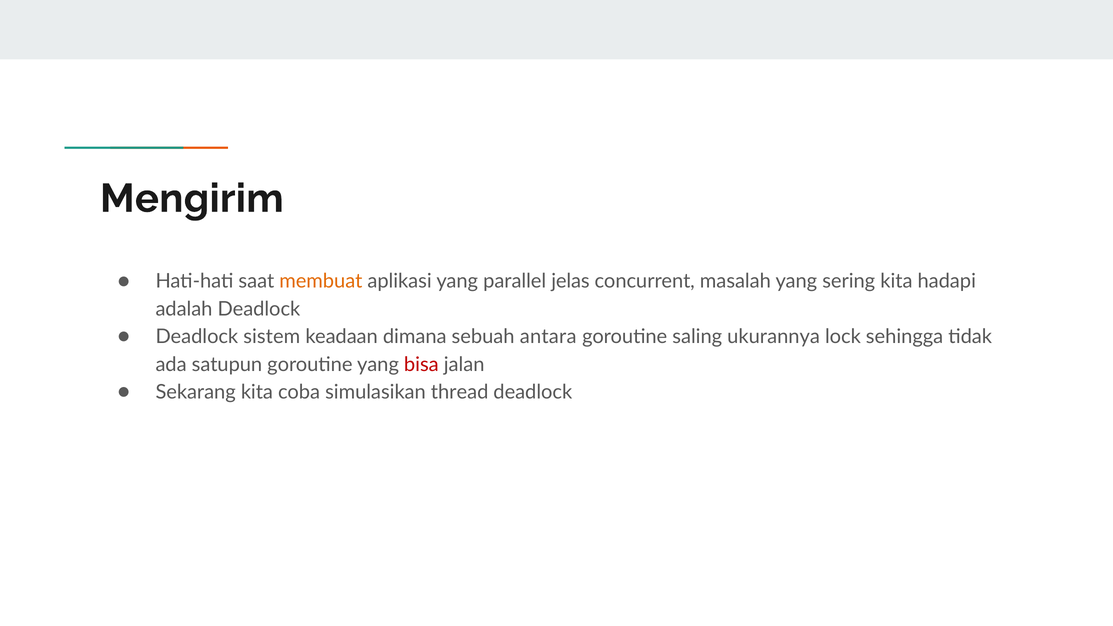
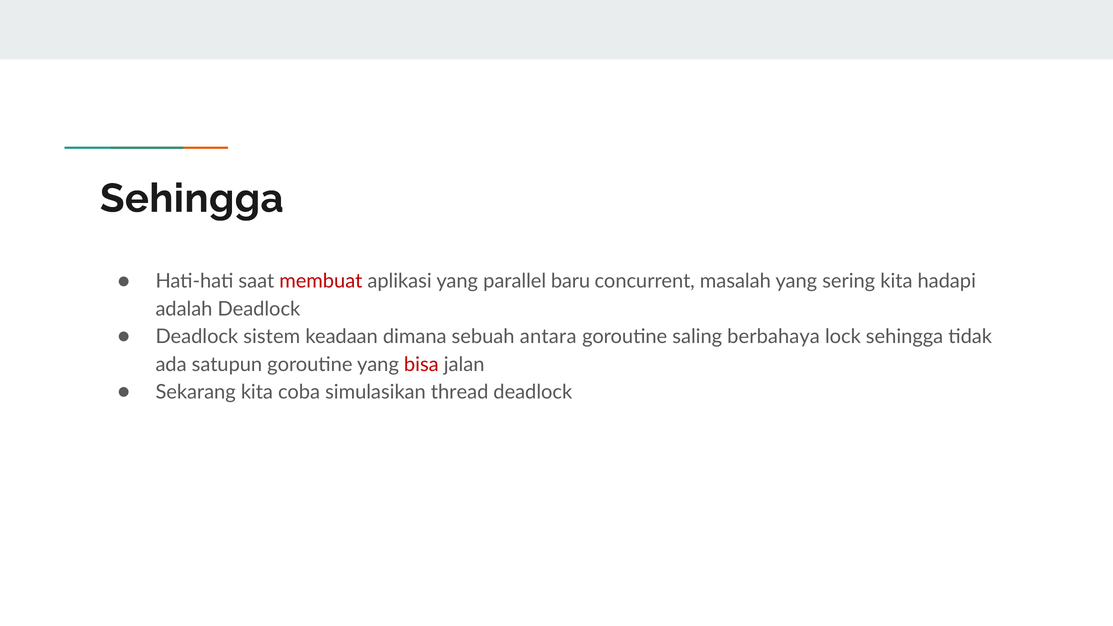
Mengirim: Mengirim -> Sehingga (192, 199)
membuat colour: orange -> red (321, 281)
jelas: jelas -> baru (571, 281)
ukurannya: ukurannya -> berbahaya (774, 337)
